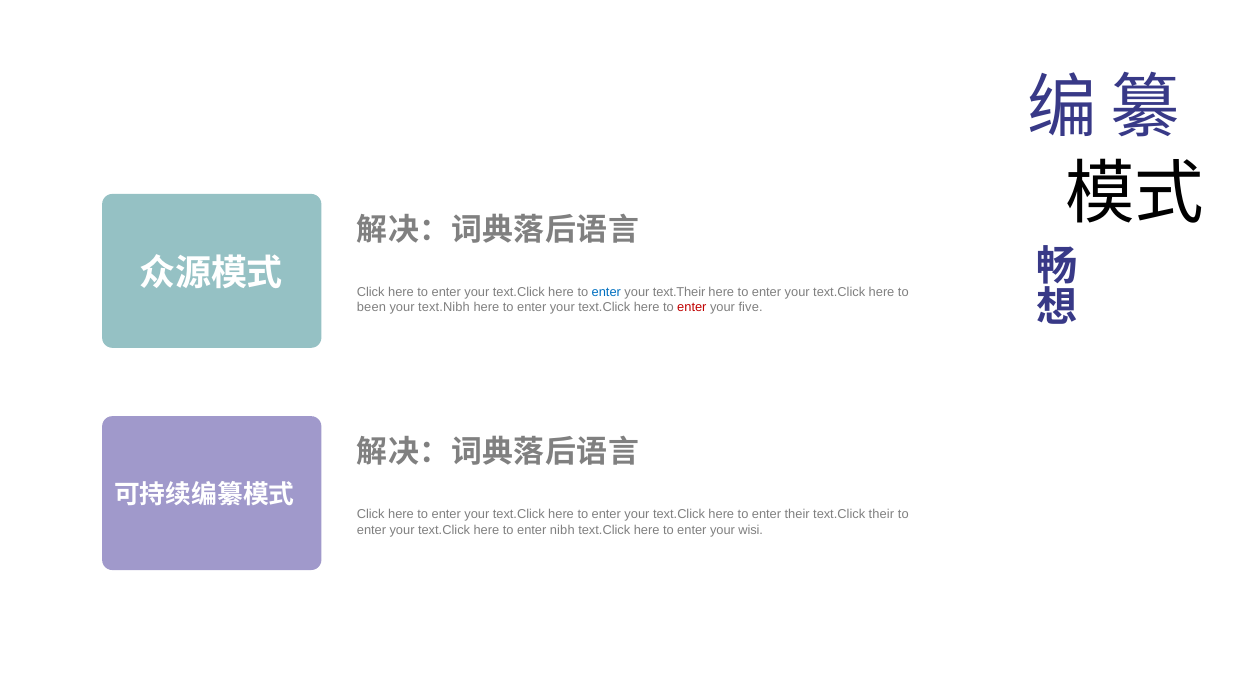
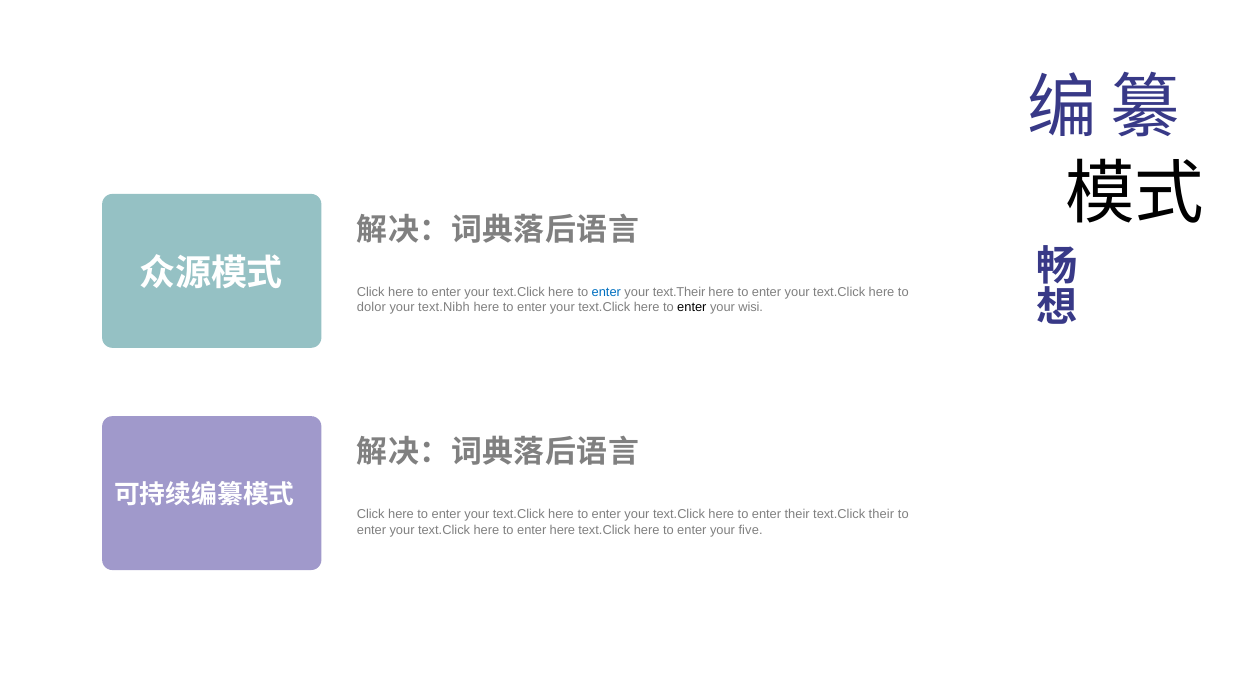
been: been -> dolor (371, 308)
enter colour: red -> black (692, 308)
five: five -> wisi (751, 308)
enter nibh: nibh -> here (562, 530)
wisi: wisi -> five (751, 530)
